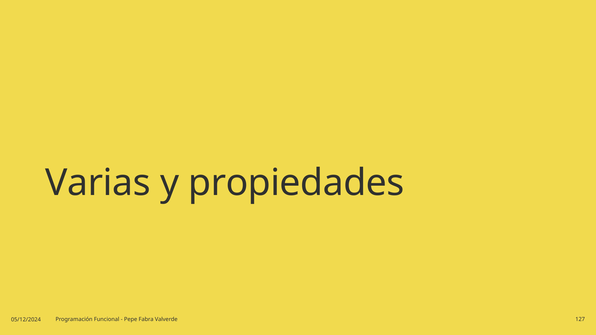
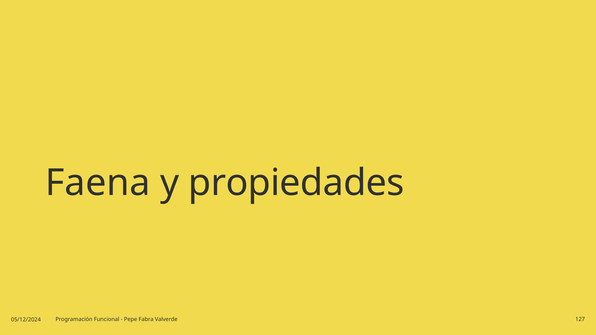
Varias: Varias -> Faena (98, 183)
